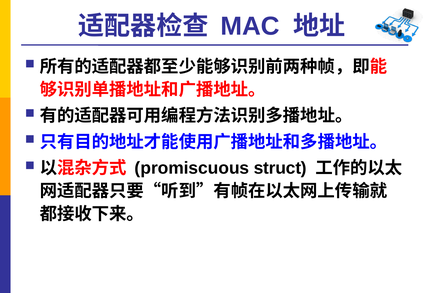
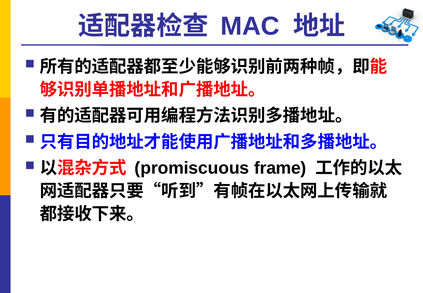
struct: struct -> frame (280, 168)
